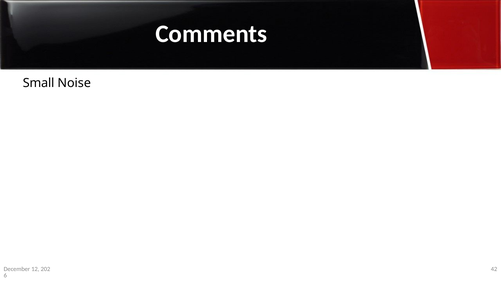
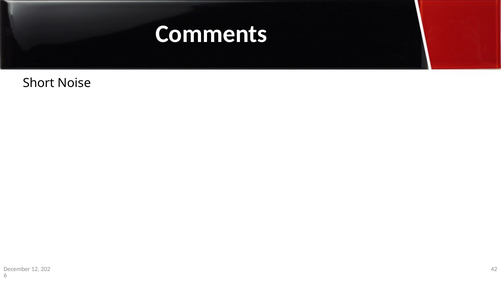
Small: Small -> Short (39, 83)
